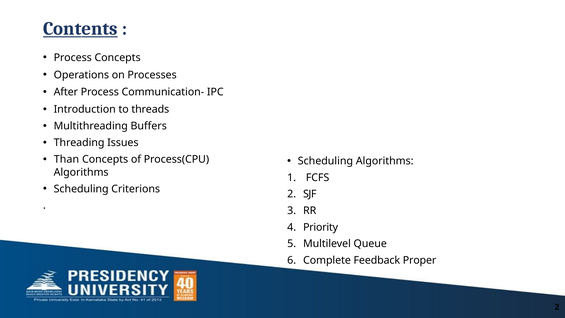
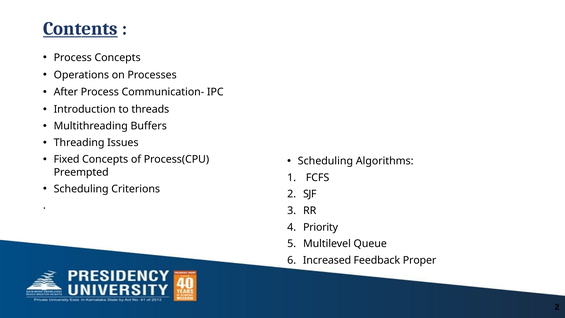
Than: Than -> Fixed (67, 159)
Algorithms: Algorithms -> Preempted (81, 172)
Complete: Complete -> Increased (327, 260)
